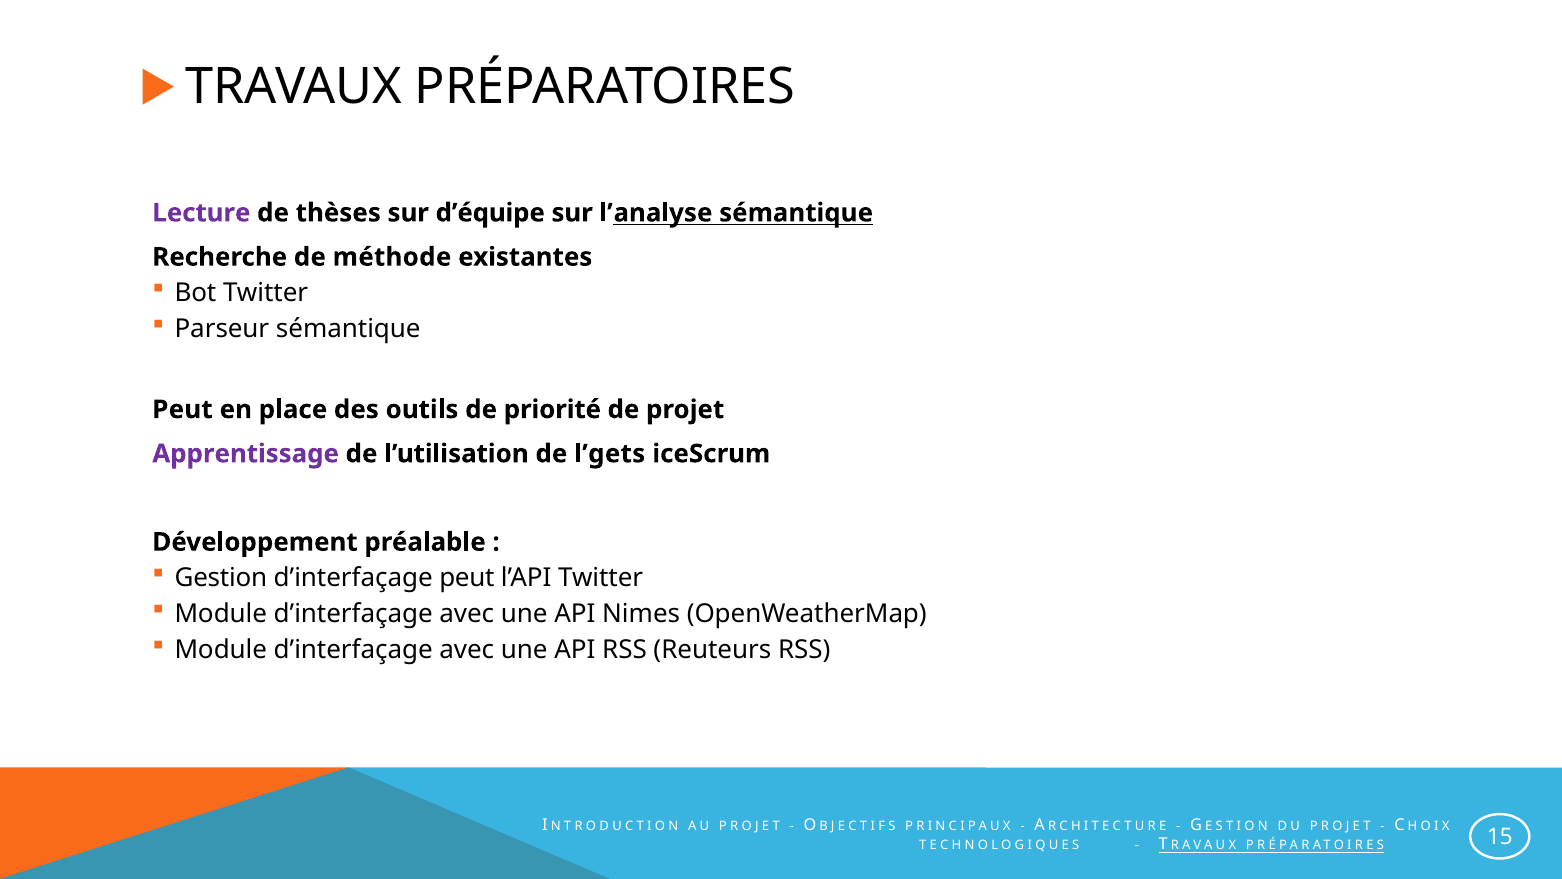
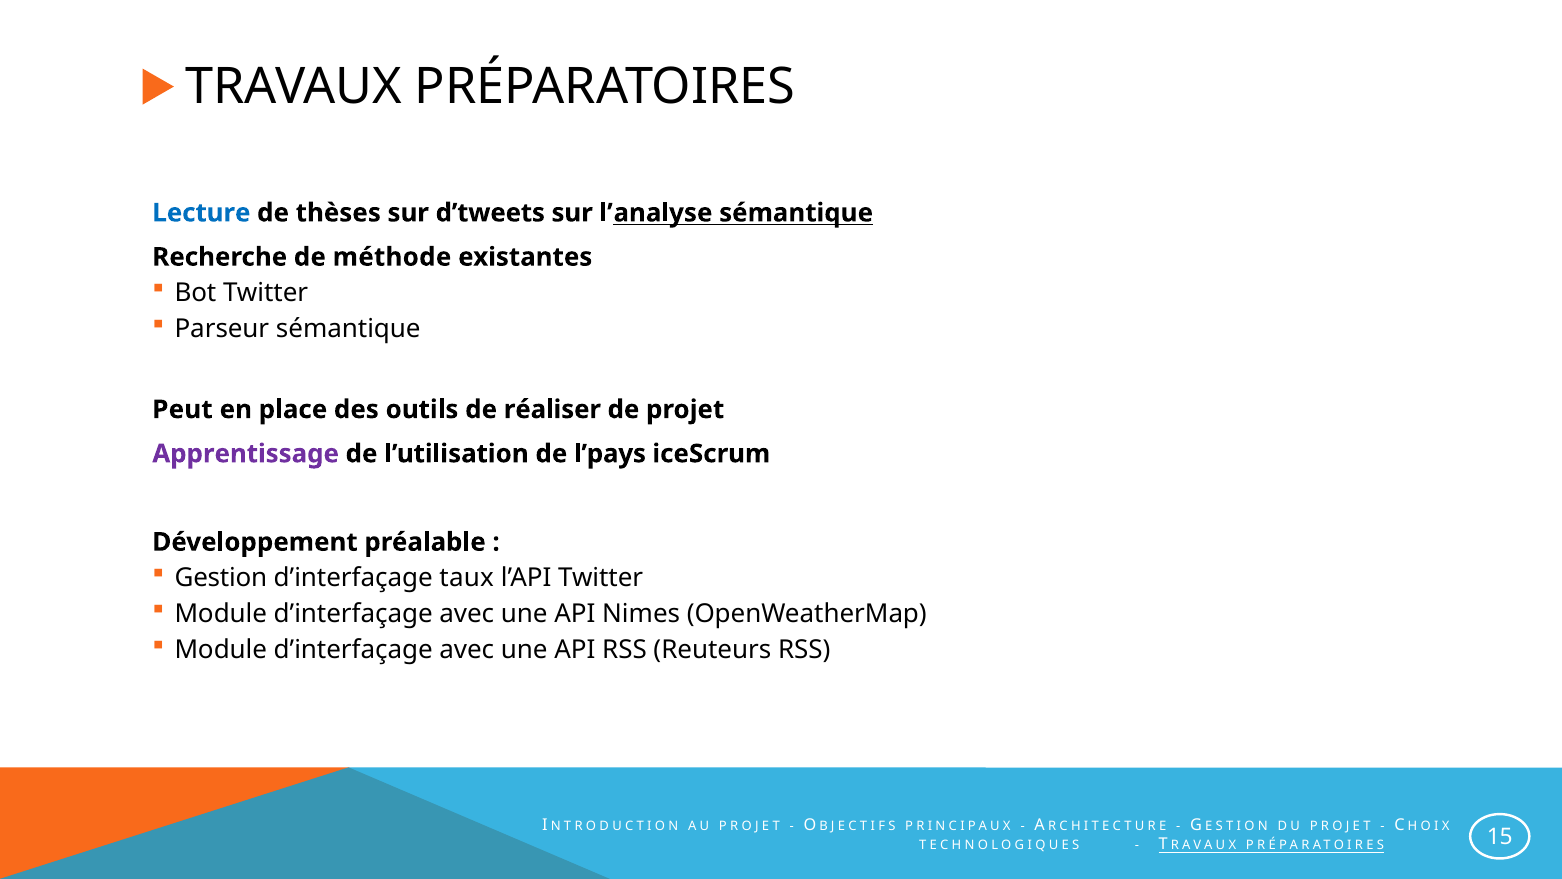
Lecture colour: purple -> blue (201, 213)
d’équipe: d’équipe -> d’tweets (490, 213)
priorité: priorité -> réaliser (552, 409)
l’gets: l’gets -> l’pays (610, 454)
d’interfaçage peut: peut -> taux (467, 578)
